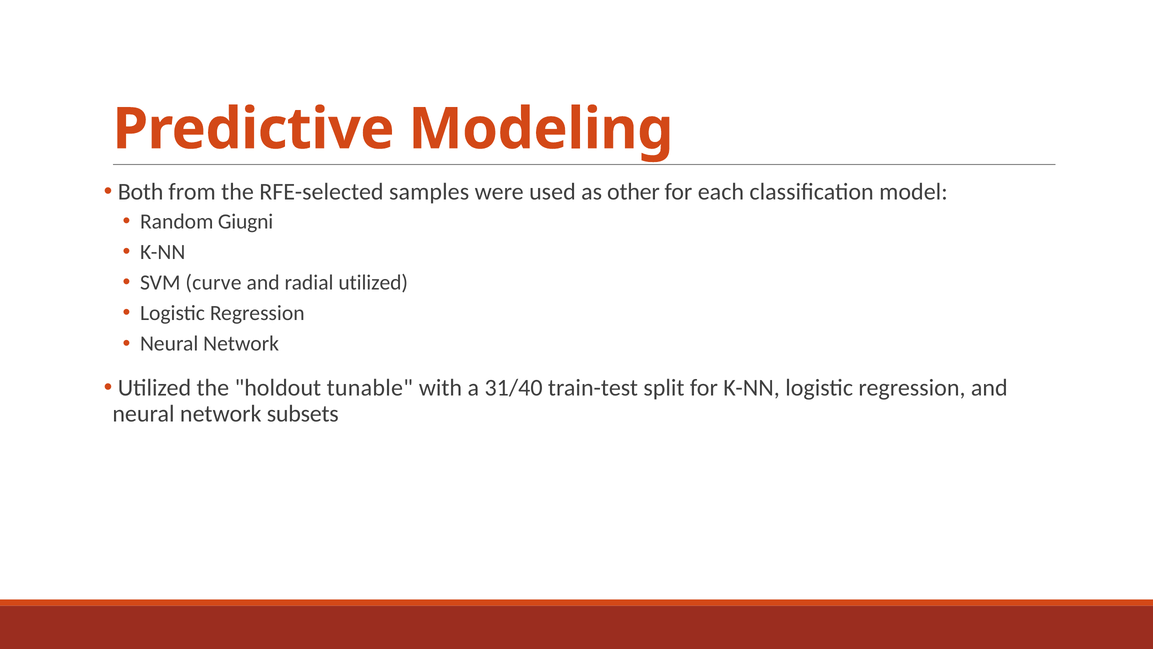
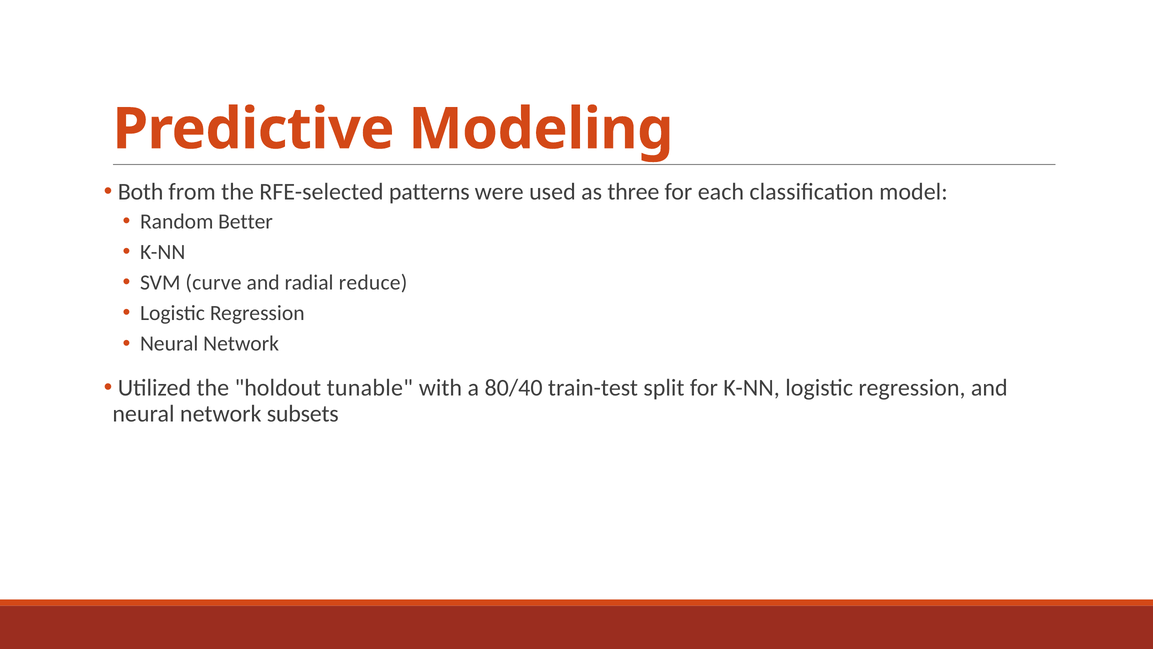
samples: samples -> patterns (429, 192)
other: other -> three (633, 192)
Giugni: Giugni -> Better (246, 221)
radial utilized: utilized -> reduce (373, 282)
31/40: 31/40 -> 80/40 (514, 387)
